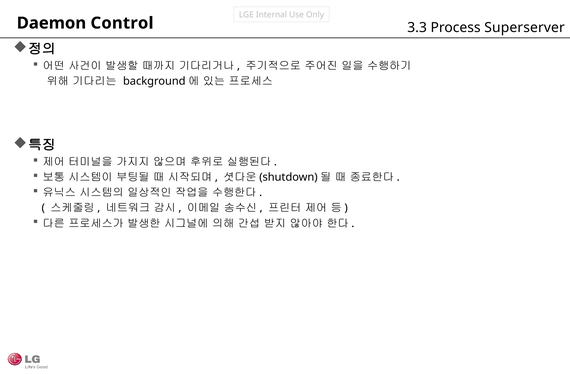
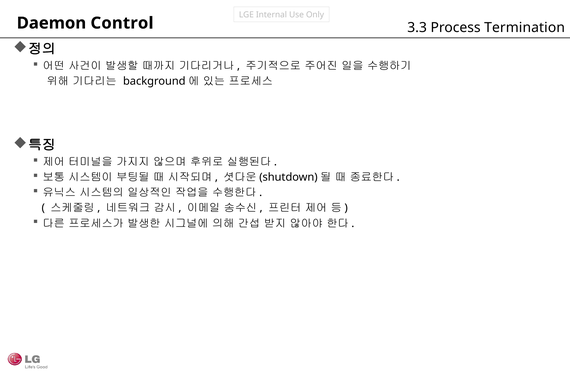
Superserver: Superserver -> Termination (525, 27)
